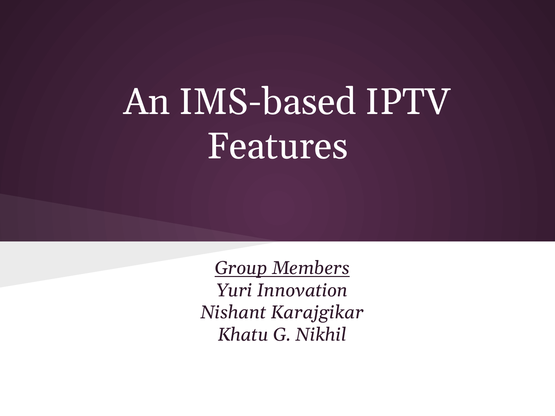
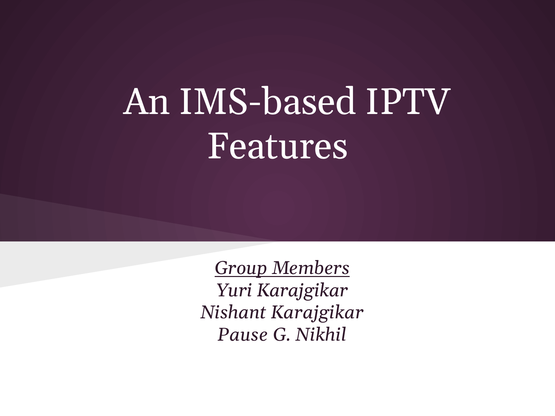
Yuri Innovation: Innovation -> Karajgikar (302, 290)
Khatu: Khatu -> Pause (243, 335)
